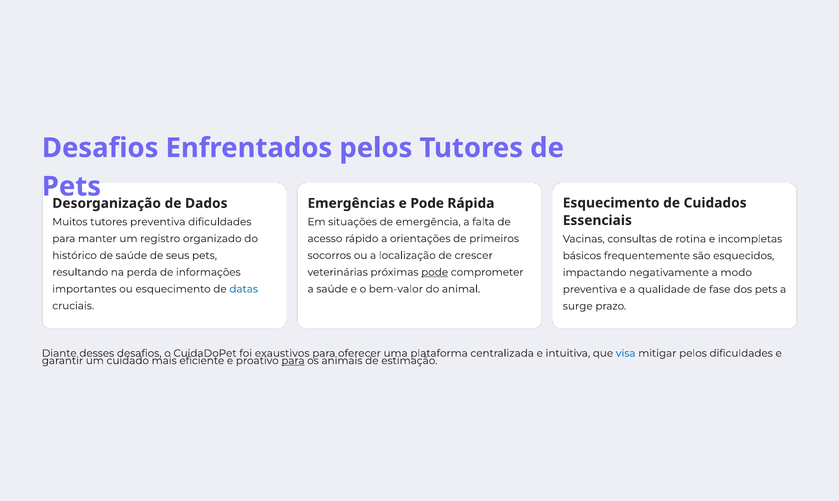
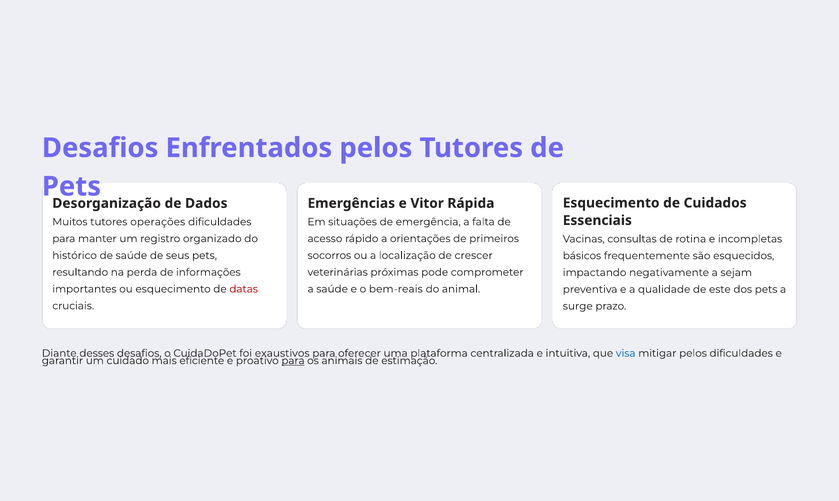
e Pode: Pode -> Vitor (427, 203)
tutores preventiva: preventiva -> operações (158, 222)
pode underline: present -> none (435, 272)
modo: modo -> sejam (736, 272)
datas colour: blue -> red (244, 289)
bem-valor: bem-valor -> bem-reais (396, 289)
fase: fase -> este (720, 289)
